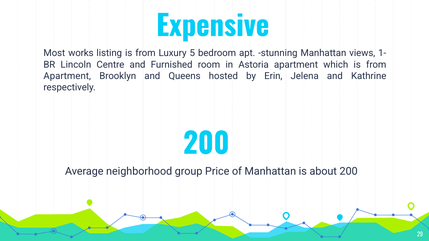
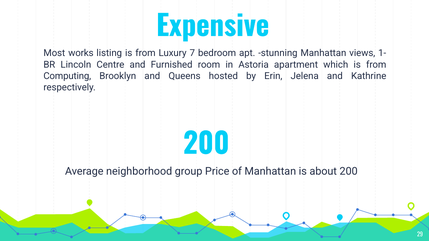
5: 5 -> 7 (192, 53)
Apartment: Apartment -> Computing (67, 76)
